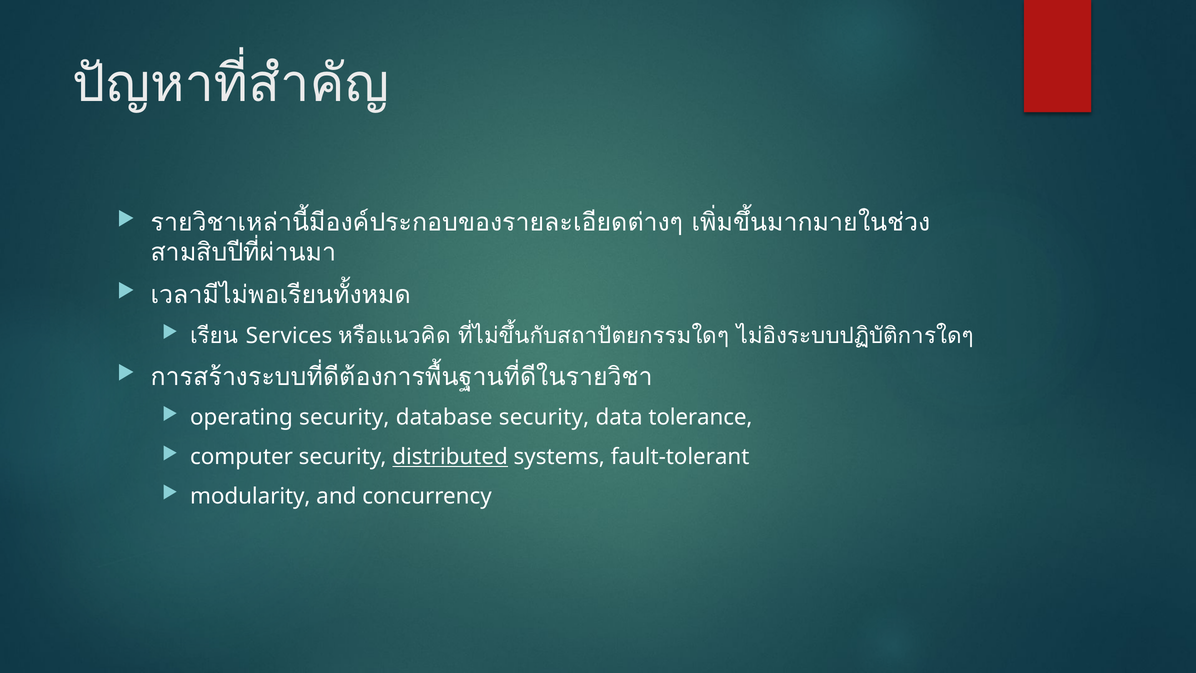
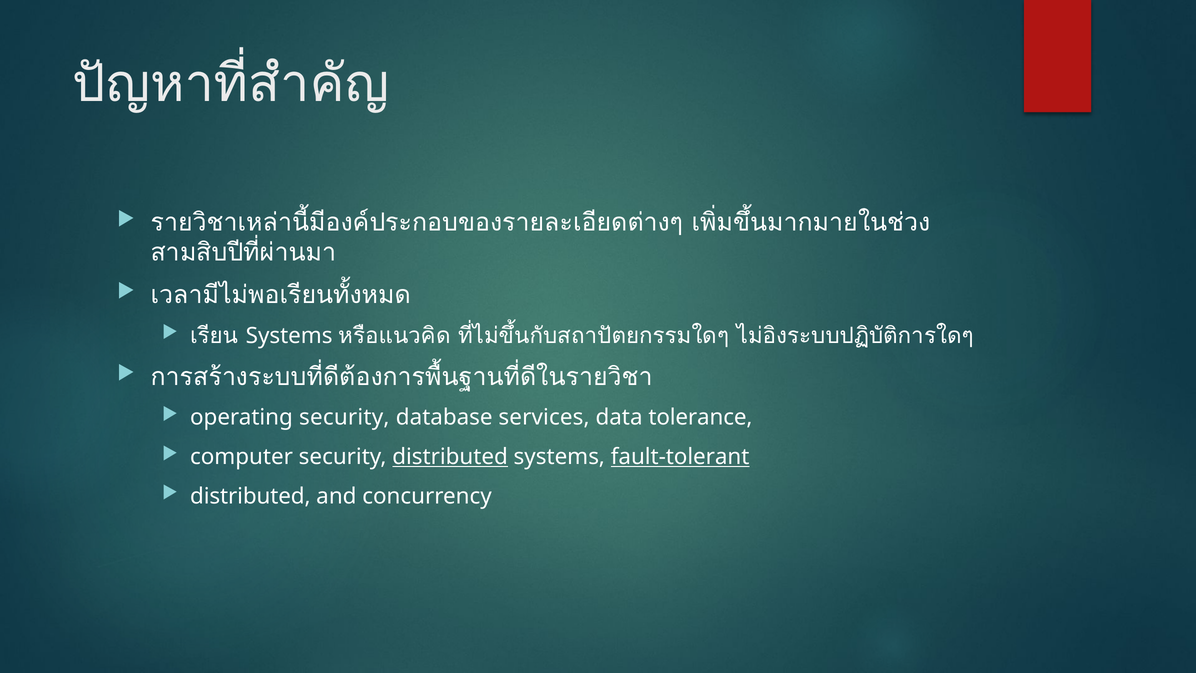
Services: Services -> Systems (289, 336)
database security: security -> services (544, 417)
fault-tolerant underline: none -> present (680, 457)
modularity: modularity -> distributed (250, 496)
